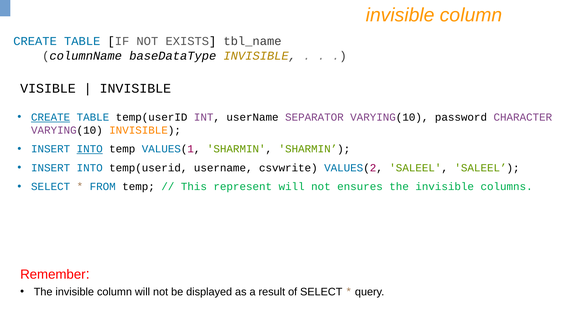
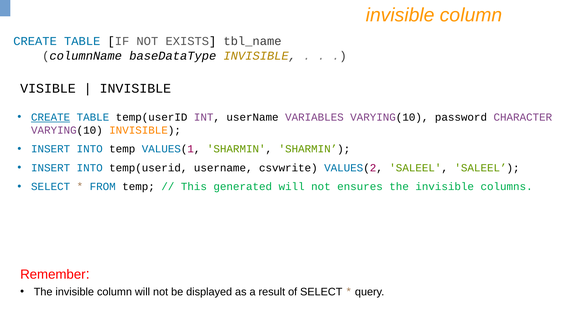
SEPARATOR: SEPARATOR -> VARIABLES (314, 117)
INTO underline: present -> none (90, 149)
represent: represent -> generated (243, 187)
